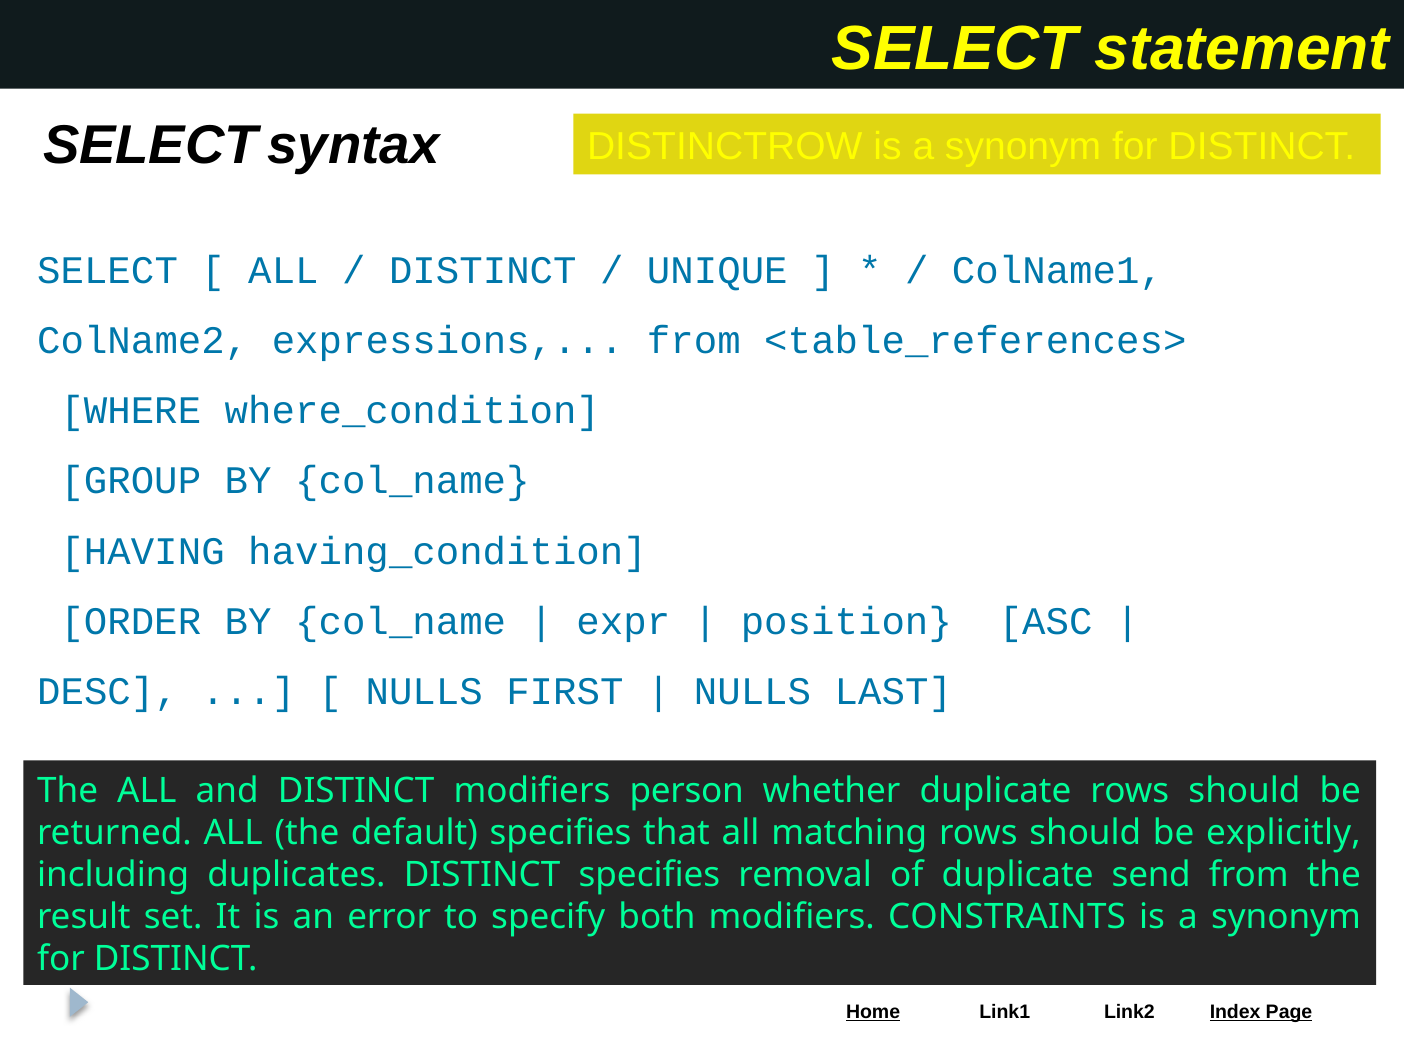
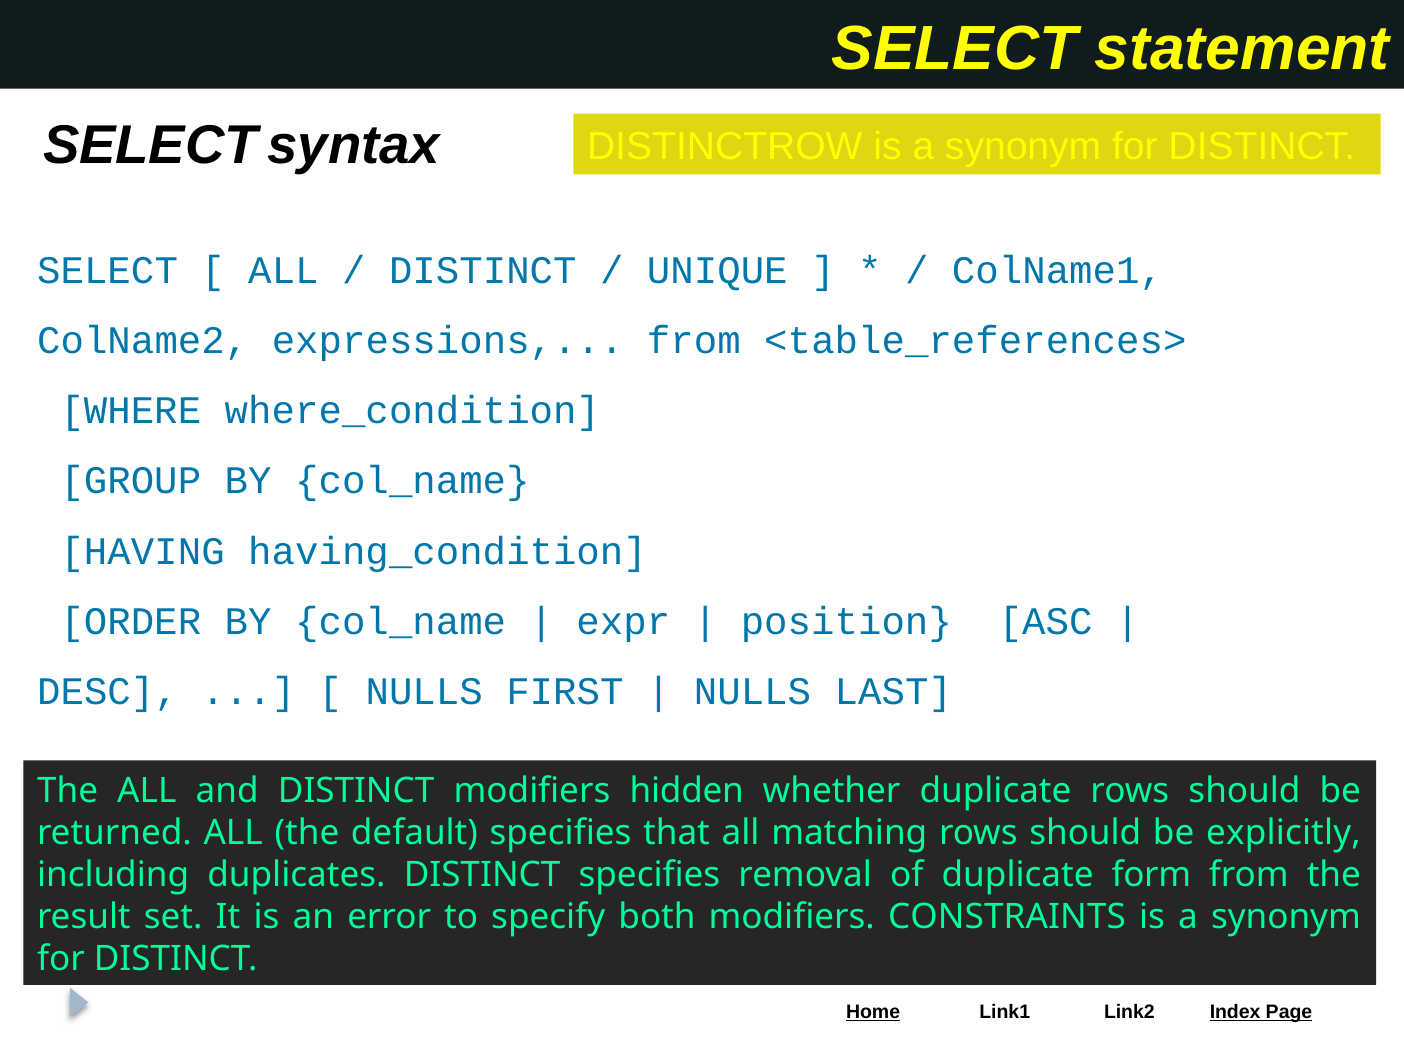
person: person -> hidden (687, 791)
send: send -> form (1151, 875)
